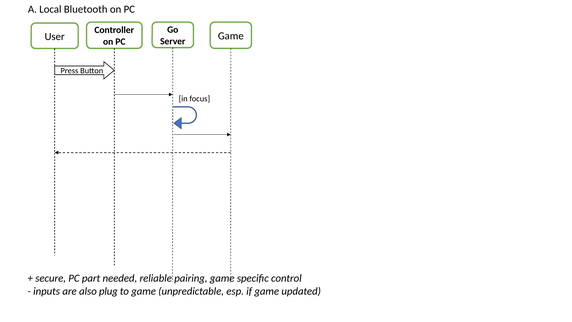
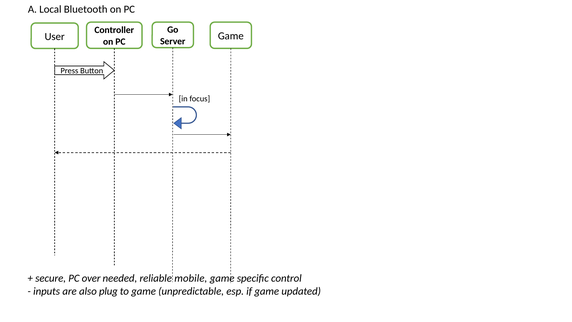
part: part -> over (91, 278)
pairing: pairing -> mobile (191, 278)
